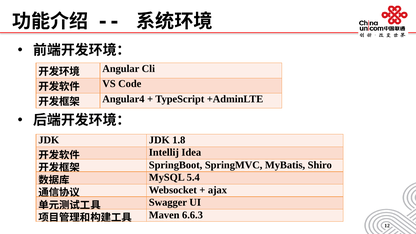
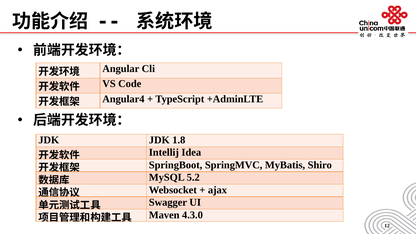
5.4: 5.4 -> 5.2 (193, 178)
6.6.3: 6.6.3 -> 4.3.0 (192, 215)
